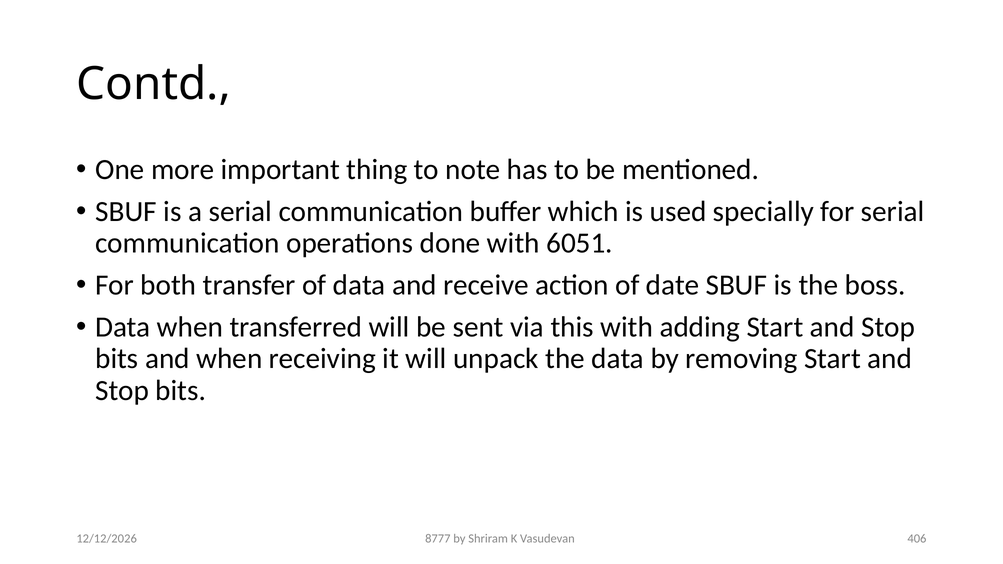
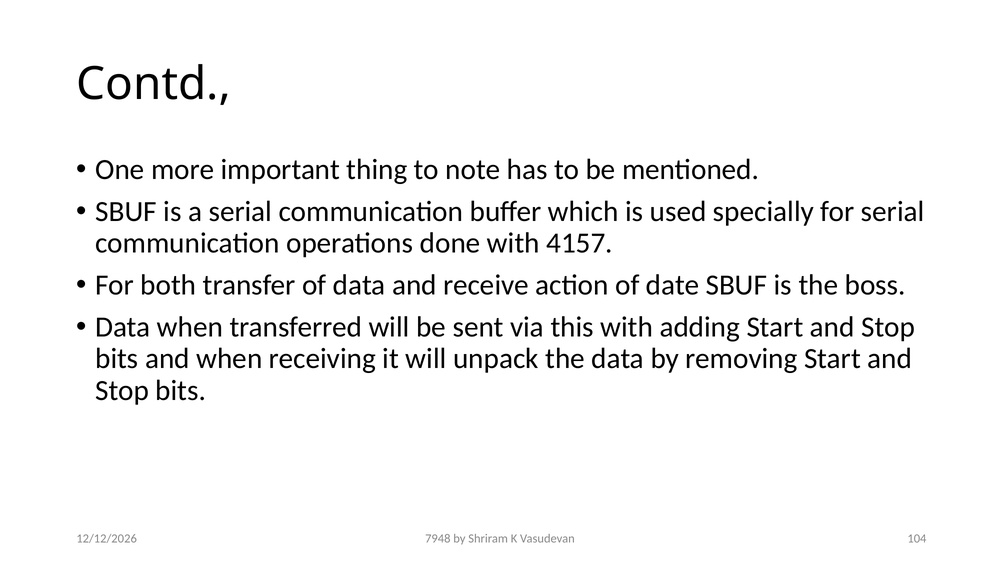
6051: 6051 -> 4157 (580, 243)
8777: 8777 -> 7948 (438, 539)
406: 406 -> 104 (917, 539)
